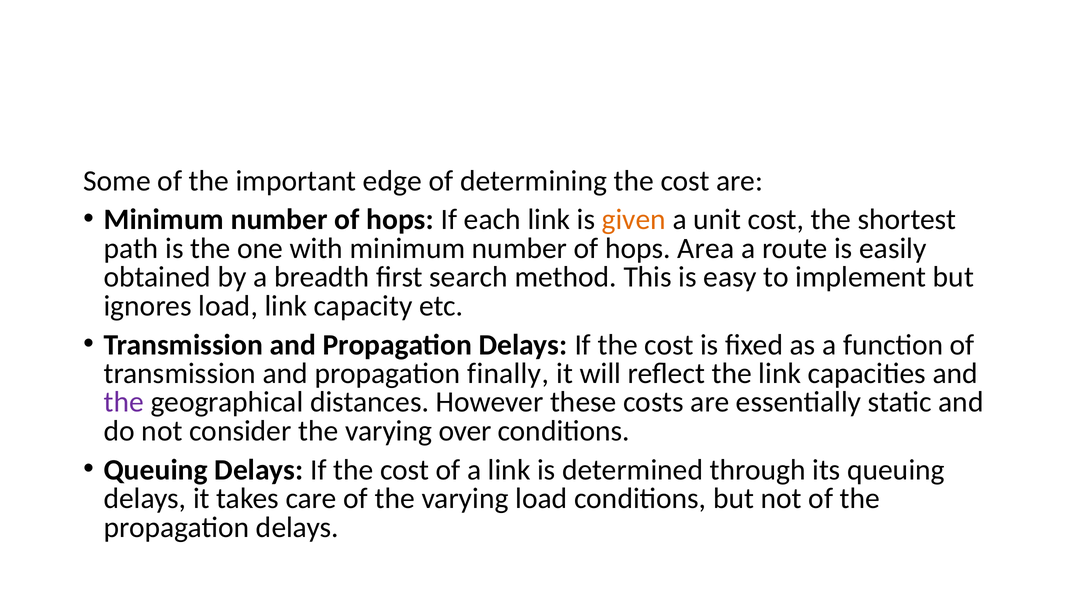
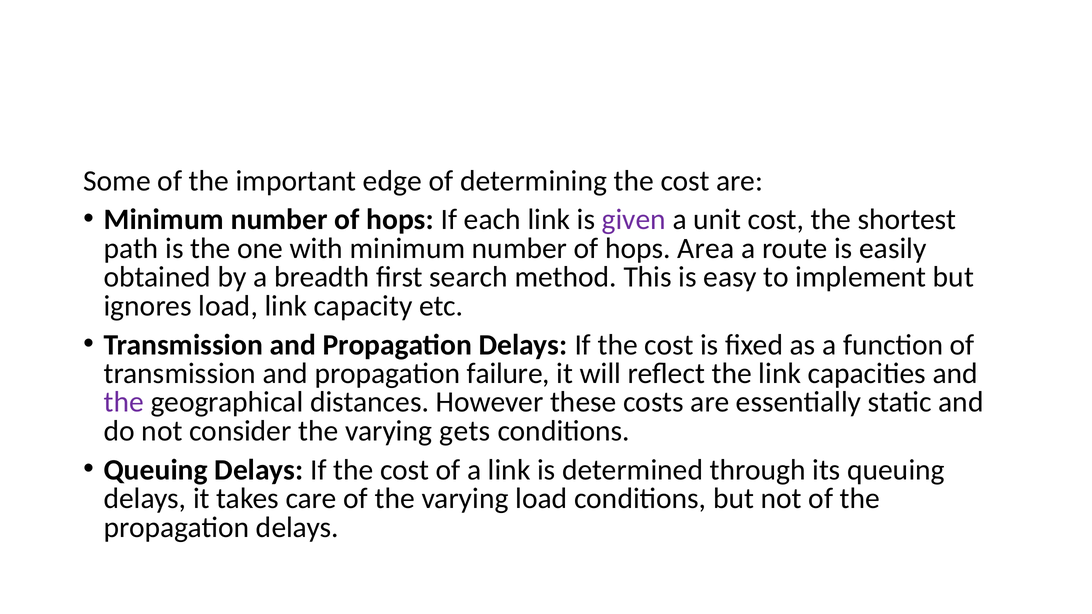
given colour: orange -> purple (634, 220)
finally: finally -> failure (508, 374)
over: over -> gets (465, 431)
